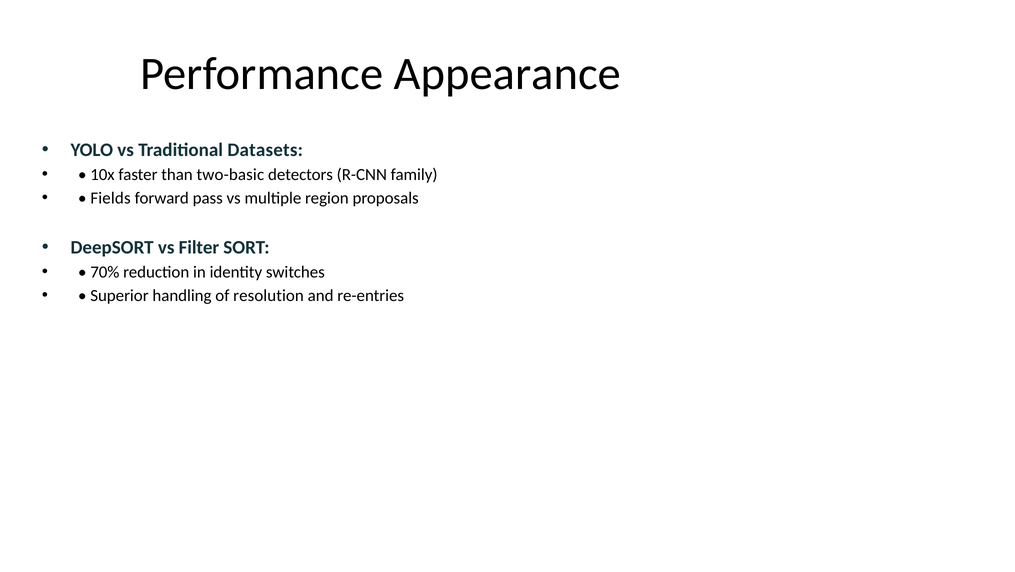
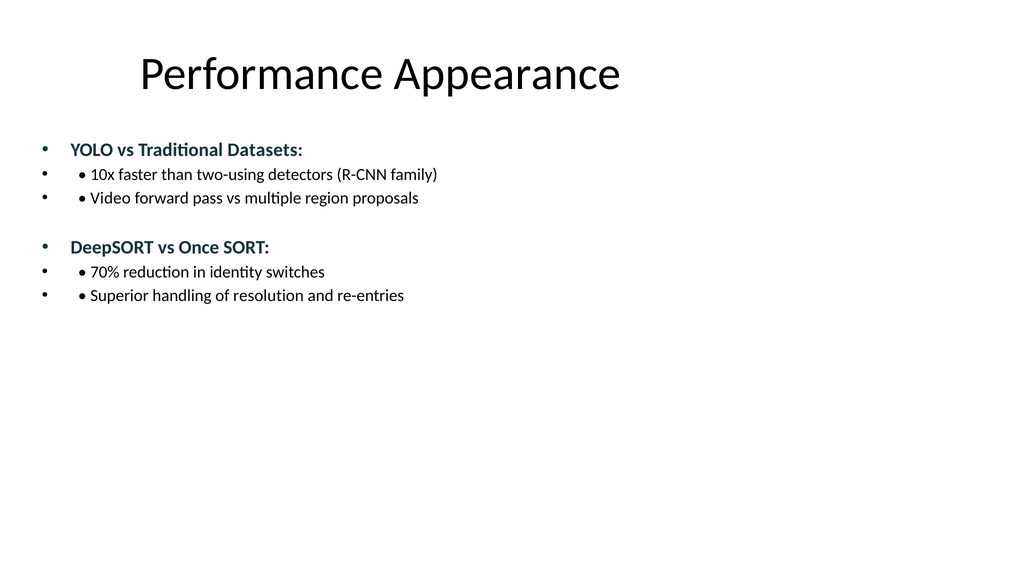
two-basic: two-basic -> two-using (230, 174)
Fields: Fields -> Video (111, 198)
Filter: Filter -> Once (199, 247)
